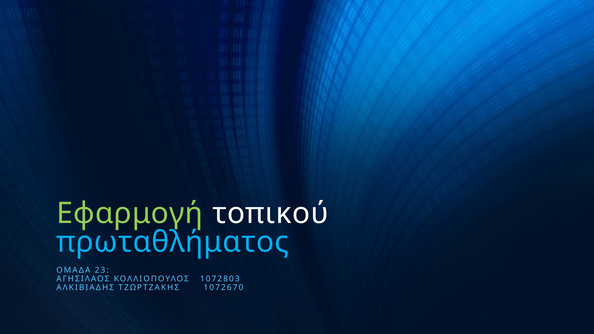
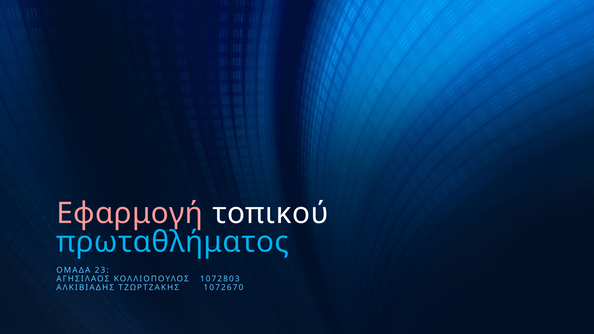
Εφαρμογή colour: light green -> pink (130, 214)
